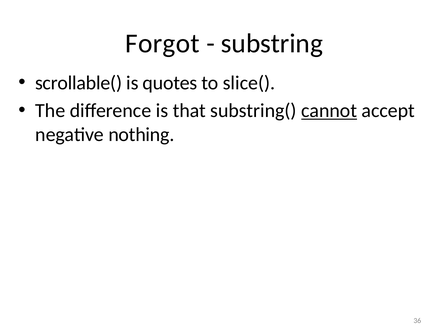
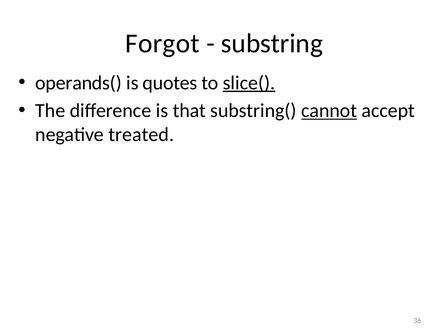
scrollable(: scrollable( -> operands( (79, 83)
slice( underline: none -> present (249, 83)
nothing: nothing -> treated (141, 135)
